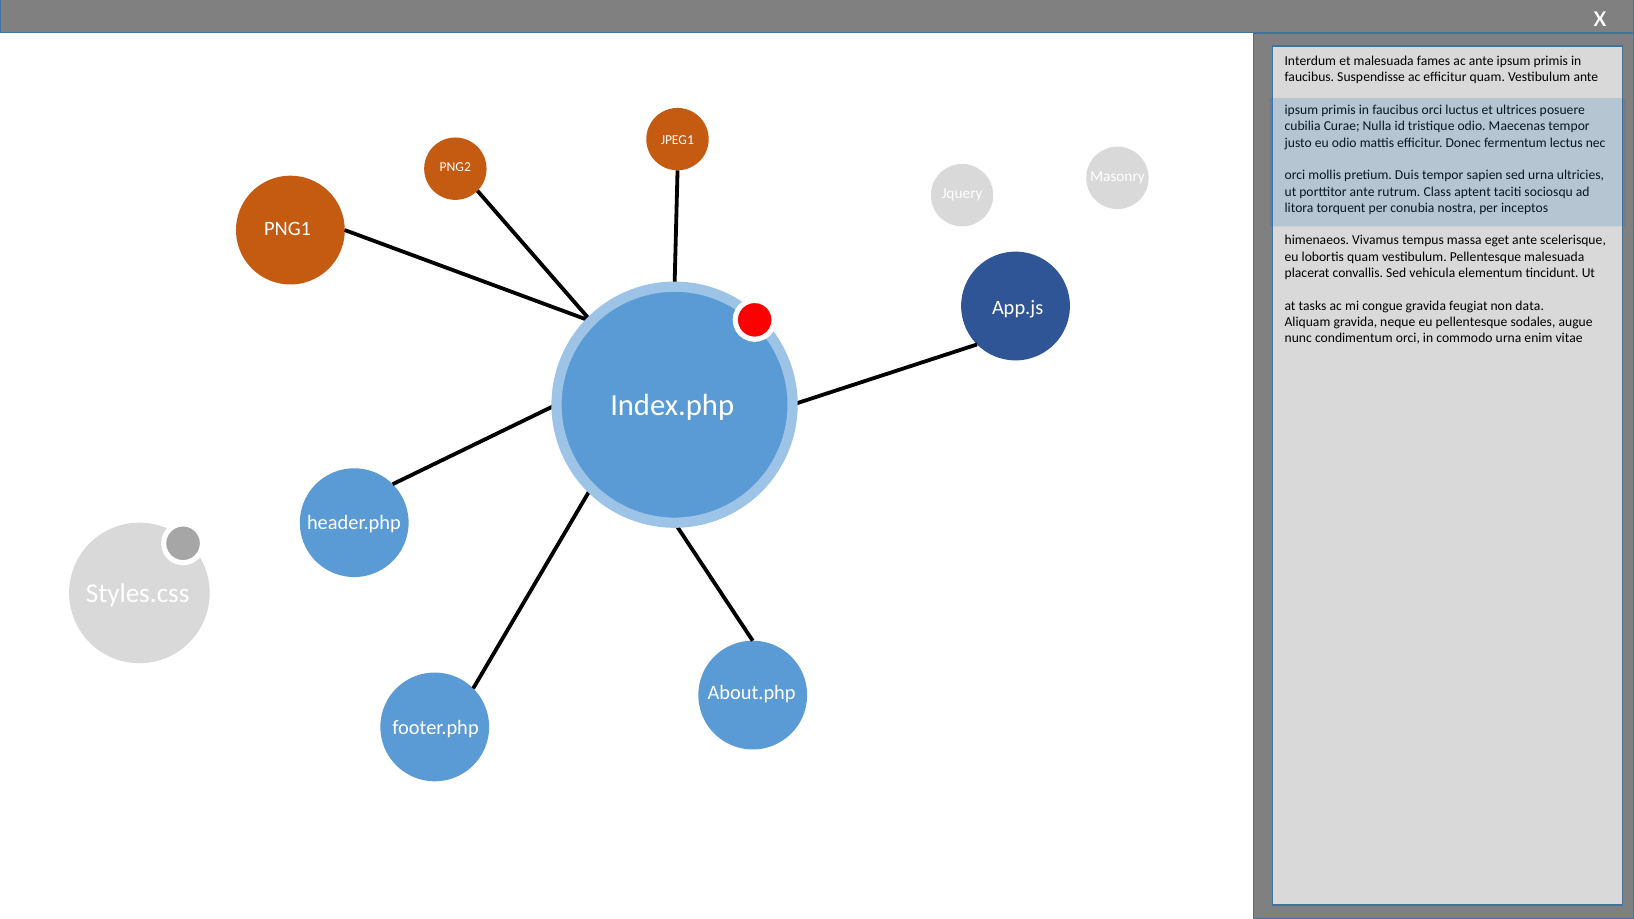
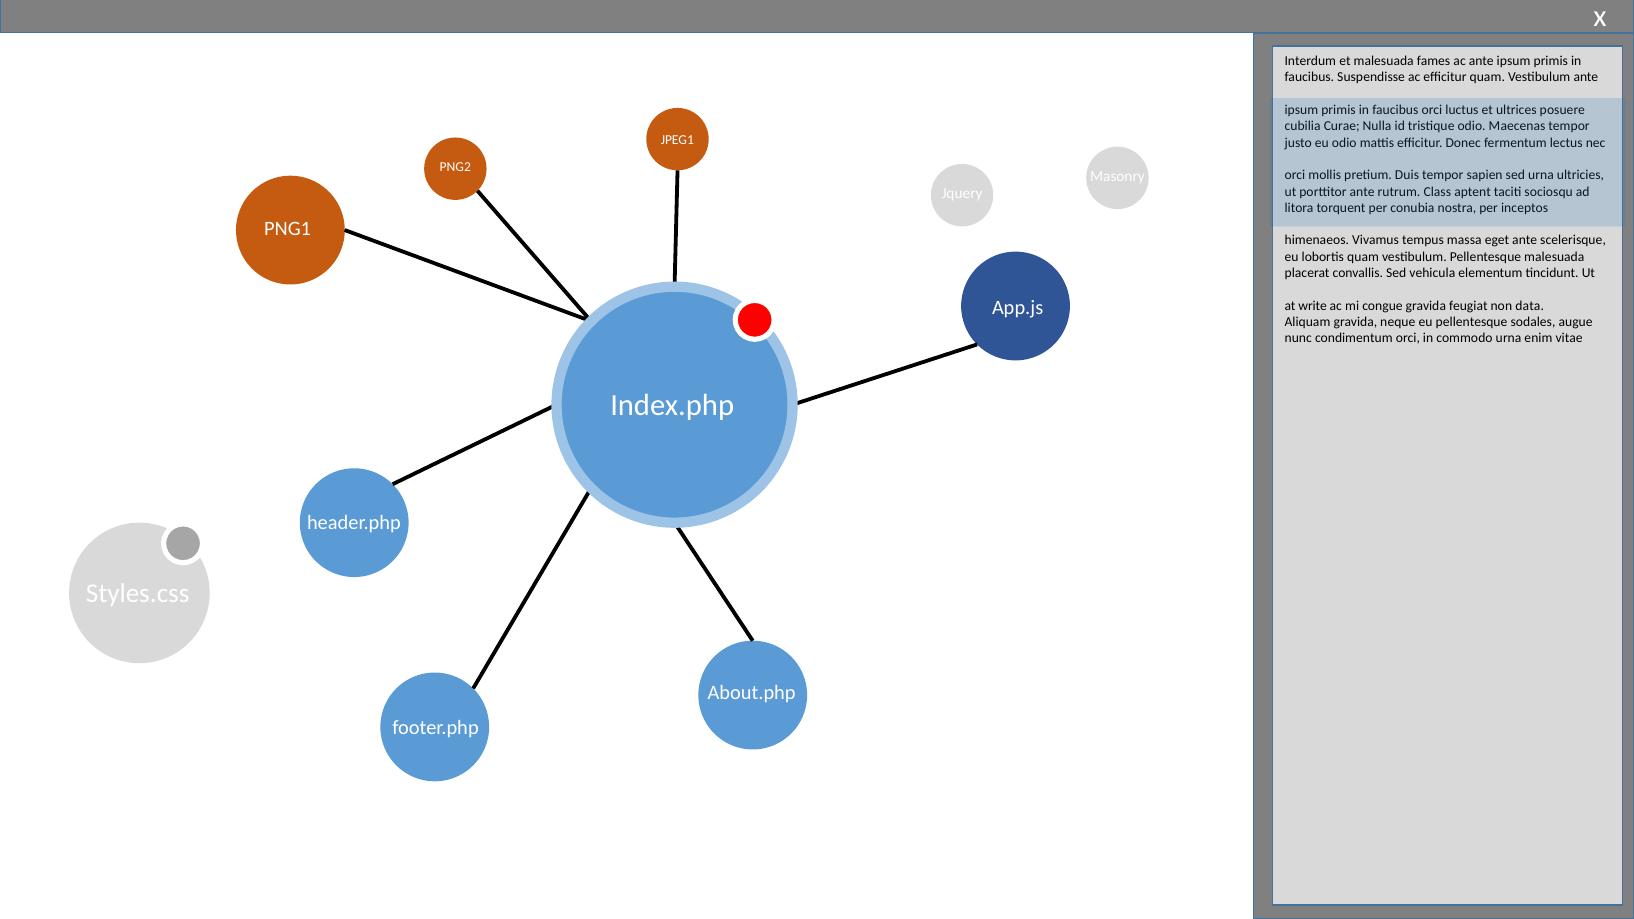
tasks: tasks -> write (1313, 306)
